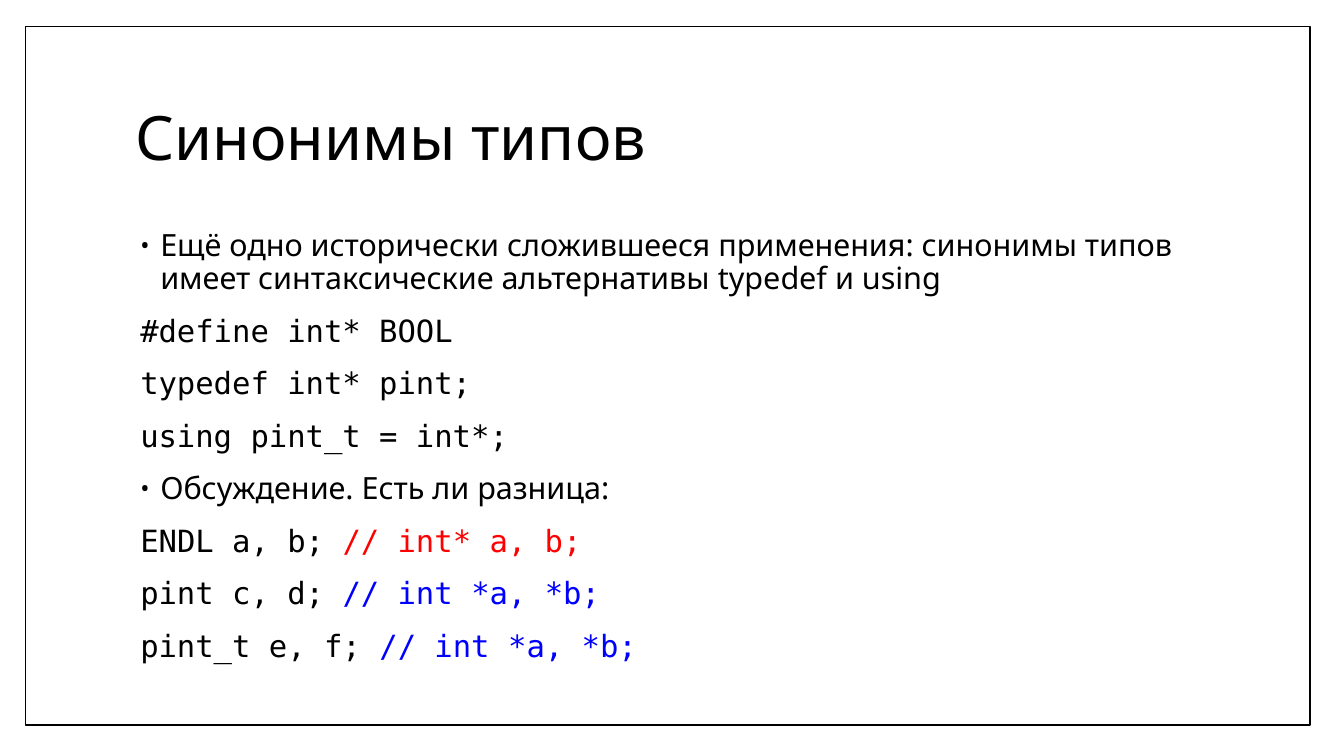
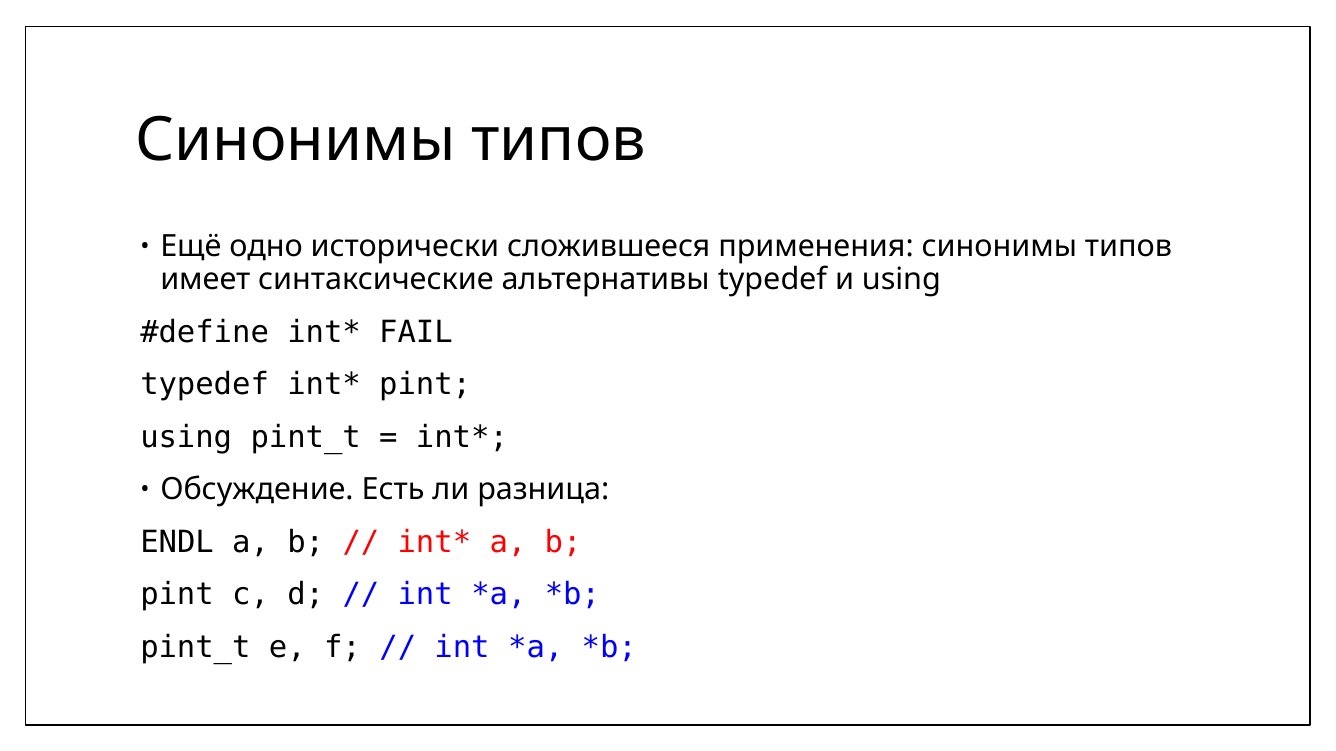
BOOL: BOOL -> FAIL (416, 332)
